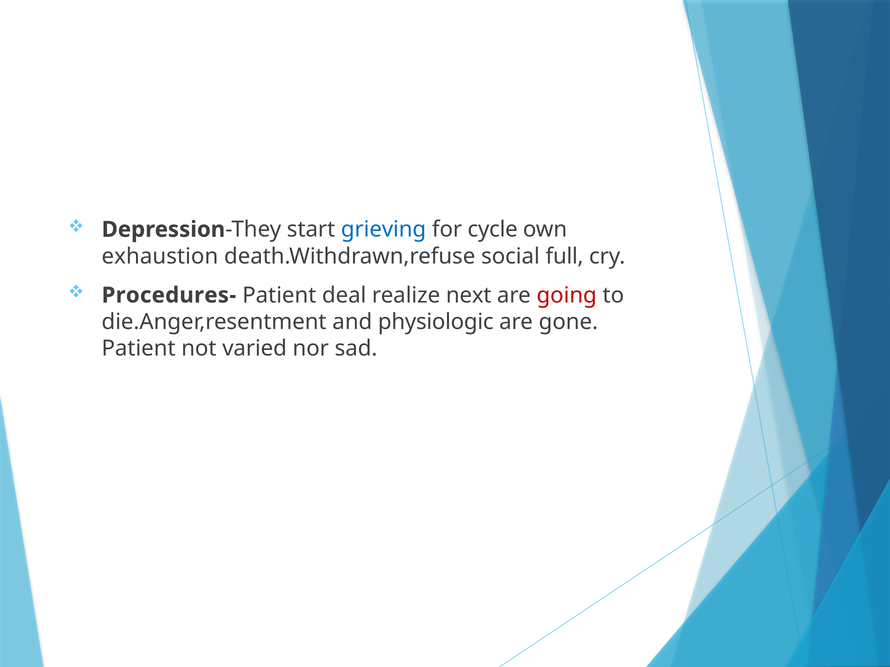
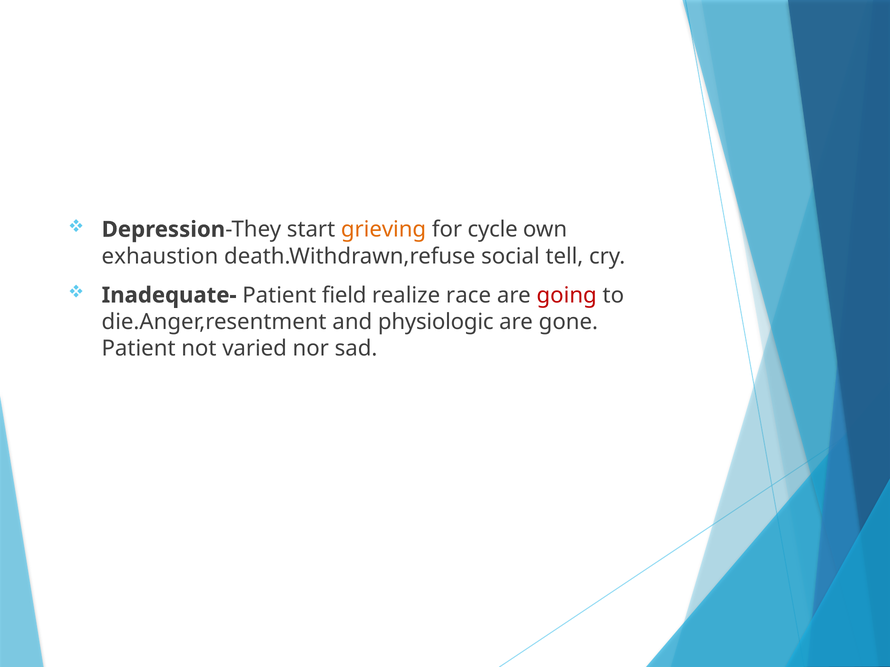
grieving colour: blue -> orange (384, 230)
full: full -> tell (564, 256)
Procedures-: Procedures- -> Inadequate- (169, 295)
deal: deal -> field (344, 295)
next: next -> race (469, 295)
